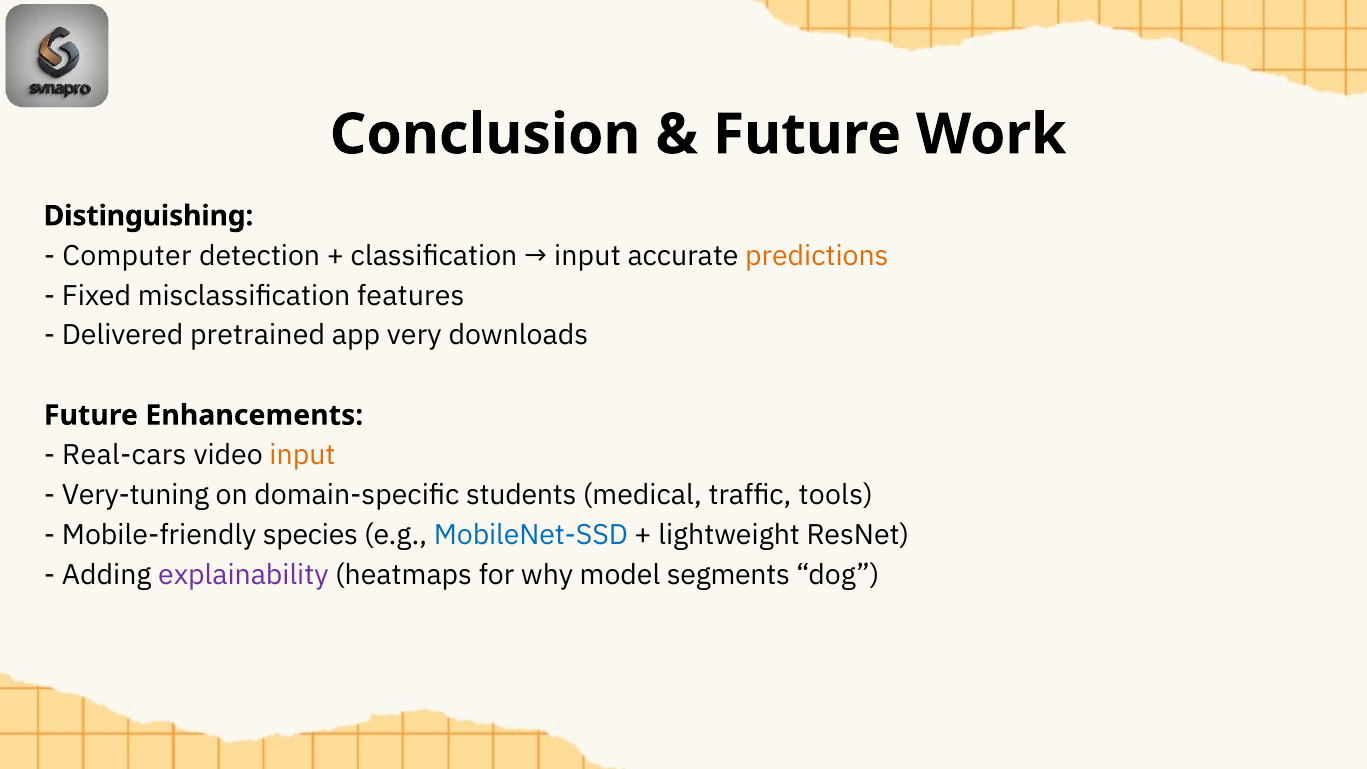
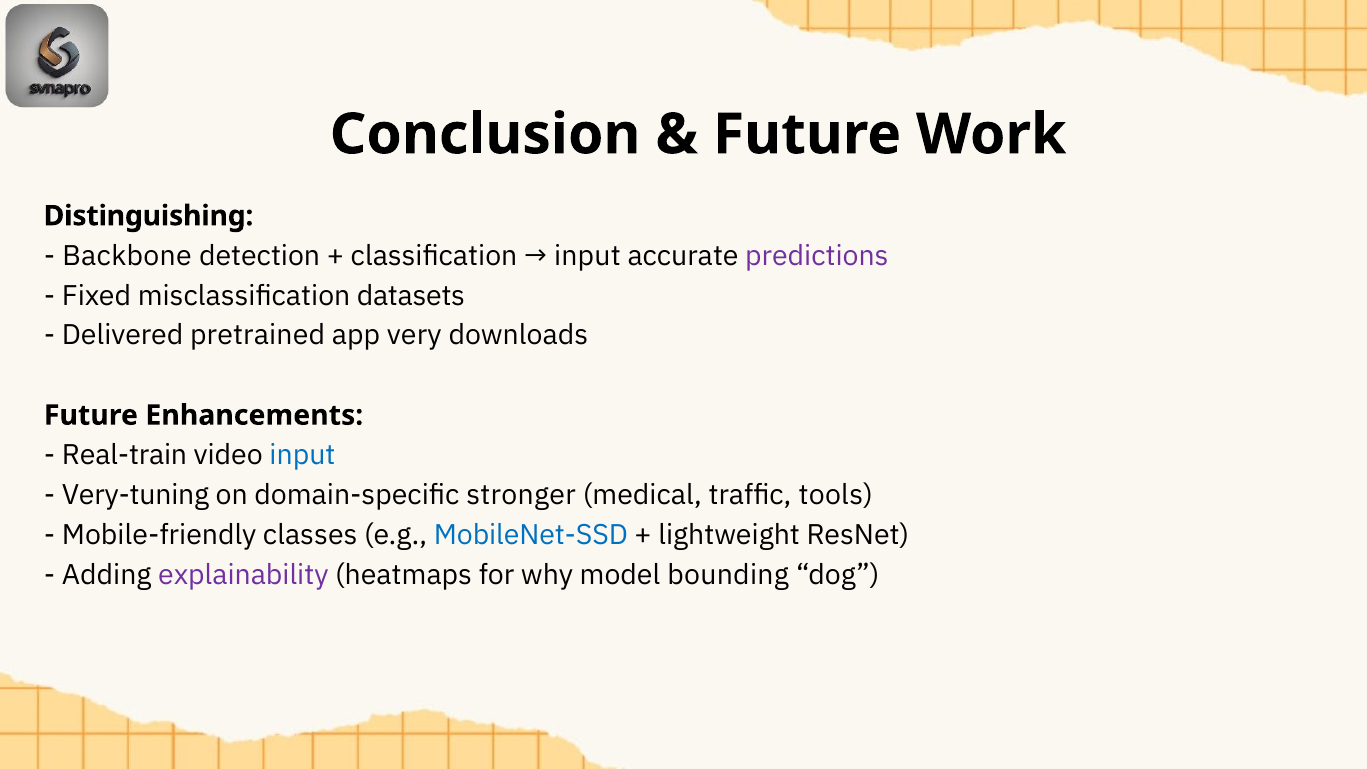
Computer: Computer -> Backbone (127, 256)
predictions colour: orange -> purple (817, 256)
features: features -> datasets (411, 296)
Real-cars: Real-cars -> Real-train (124, 455)
input colour: orange -> blue (302, 455)
students: students -> stronger (521, 495)
species: species -> classes (310, 535)
segments: segments -> bounding (728, 575)
